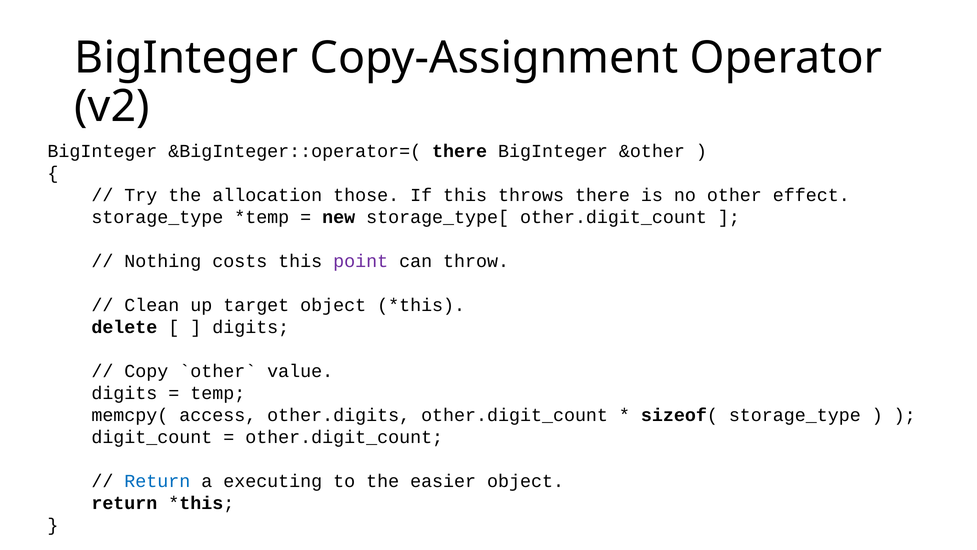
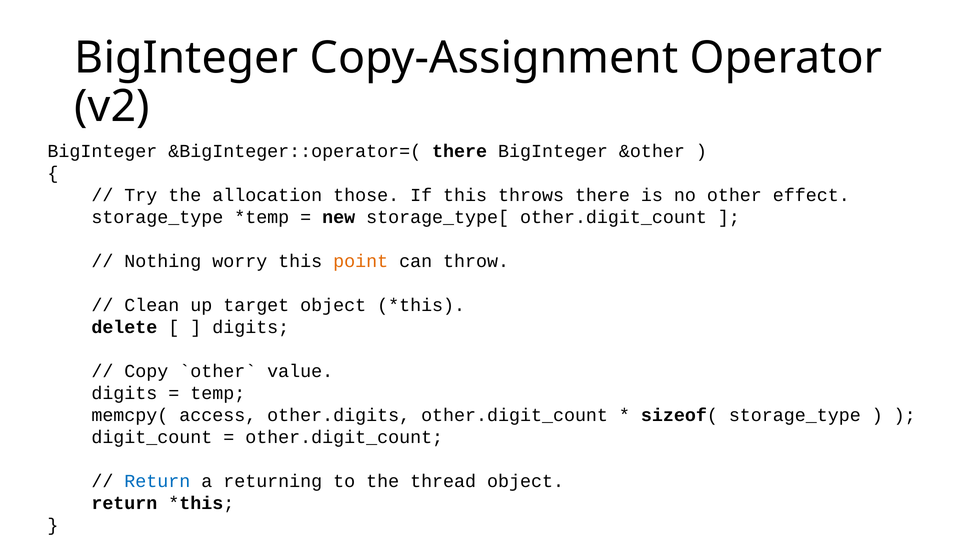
costs: costs -> worry (240, 261)
point colour: purple -> orange (361, 261)
executing: executing -> returning (273, 481)
easier: easier -> thread (443, 481)
